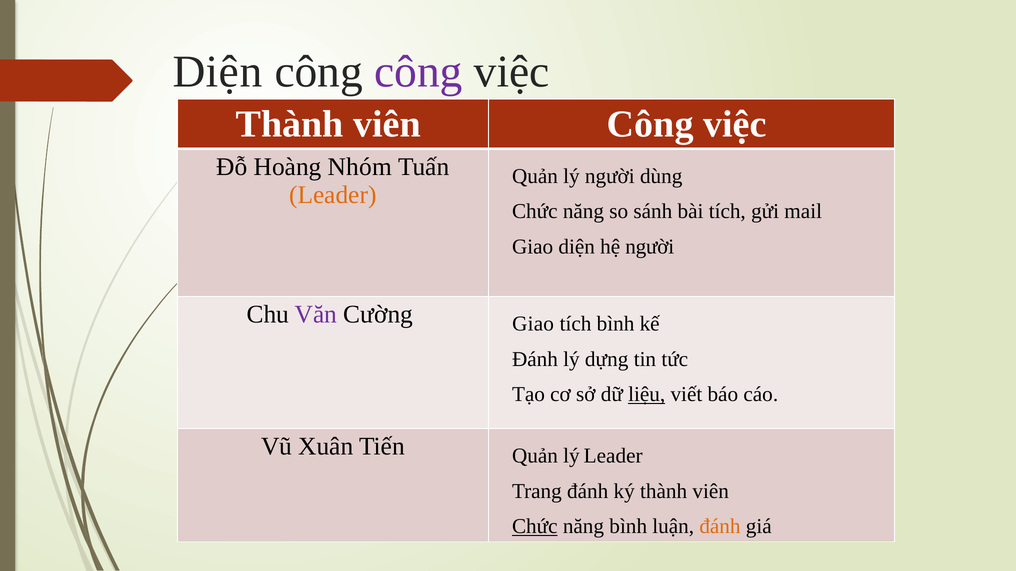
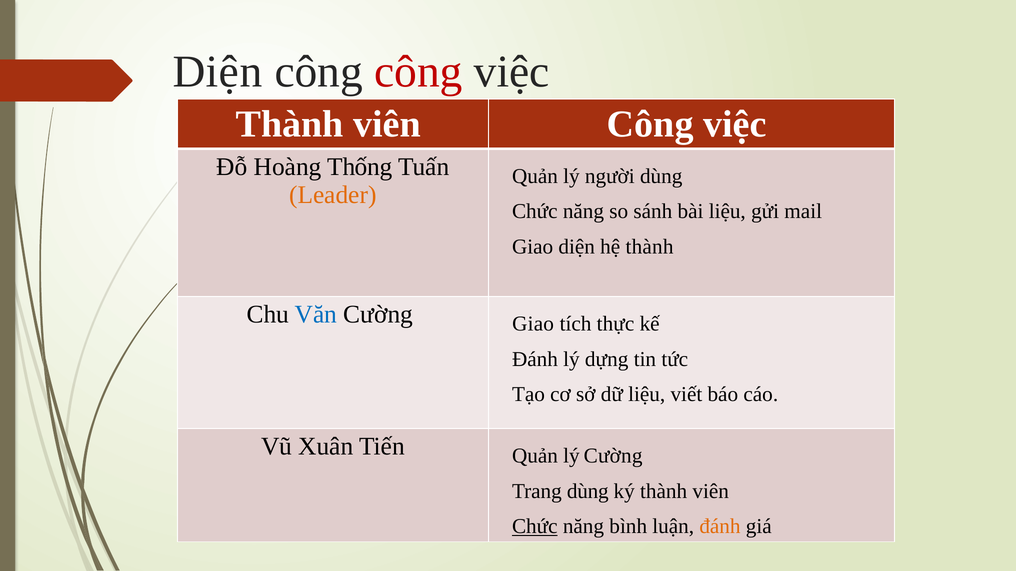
công colour: purple -> red (418, 72)
Nhóm: Nhóm -> Thống (360, 167)
bài tích: tích -> liệu (727, 212)
hệ người: người -> thành (650, 247)
Văn colour: purple -> blue (316, 315)
tích bình: bình -> thực (615, 324)
liệu underline: present -> none (647, 395)
lý Leader: Leader -> Cường (613, 456)
Trang đánh: đánh -> dùng (588, 492)
